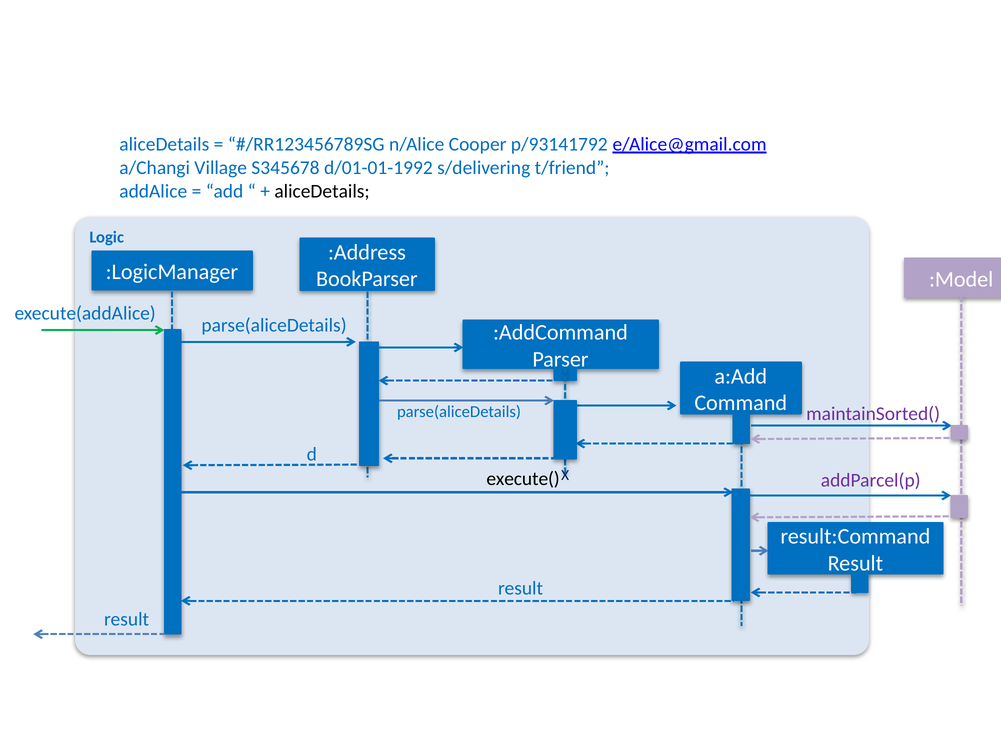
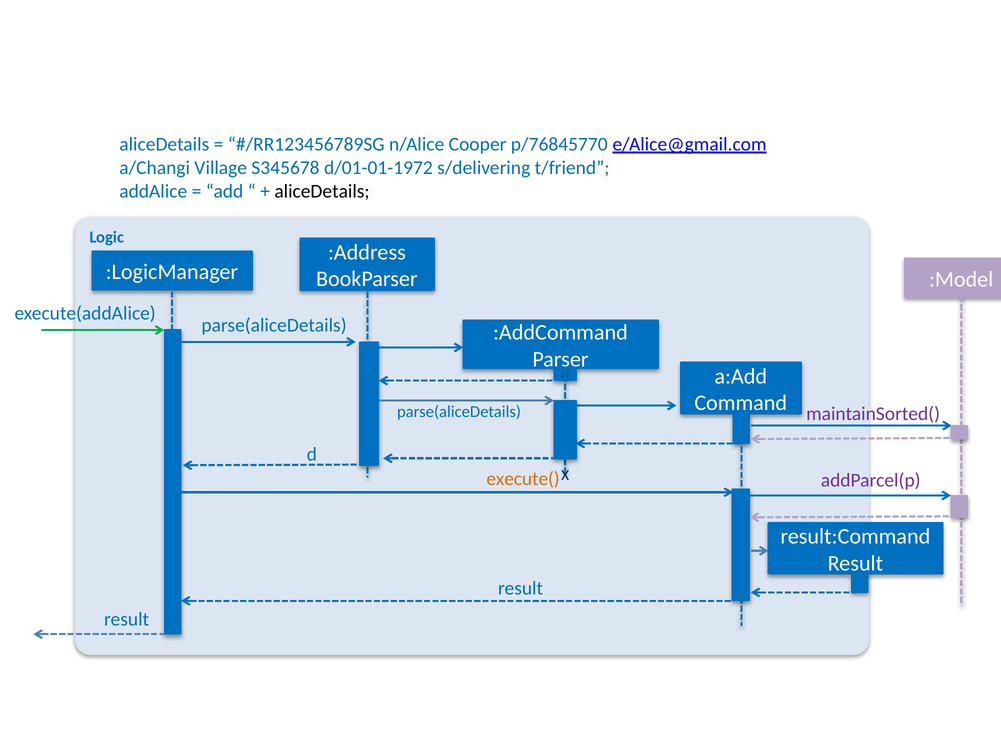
p/93141792: p/93141792 -> p/76845770 (559, 144)
d/01-01-1992: d/01-01-1992 -> d/01-01-1972 (378, 168)
execute( colour: black -> orange (523, 478)
